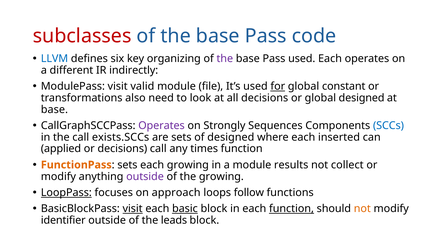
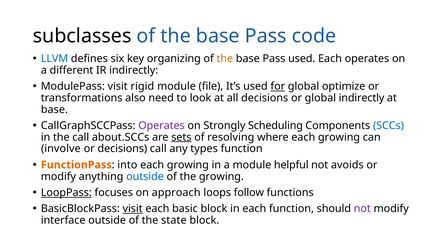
subclasses colour: red -> black (82, 36)
the colour: purple -> orange (225, 59)
valid: valid -> rigid (142, 86)
constant: constant -> optimize (344, 86)
global designed: designed -> indirectly (362, 98)
Sequences: Sequences -> Scheduling (275, 125)
exists.SCCs: exists.SCCs -> about.SCCs (121, 137)
sets underline: none -> present (181, 137)
of designed: designed -> resolving (231, 137)
where each inserted: inserted -> growing (339, 137)
applied: applied -> involve (61, 149)
times: times -> types (204, 149)
sets: sets -> into (127, 165)
results: results -> helpful (291, 165)
collect: collect -> avoids (347, 165)
outside colour: purple -> blue (145, 176)
basic underline: present -> none (185, 209)
function underline: present -> none (291, 209)
not colour: orange -> purple (362, 209)
identifier: identifier -> interface (63, 220)
leads: leads -> state (174, 220)
